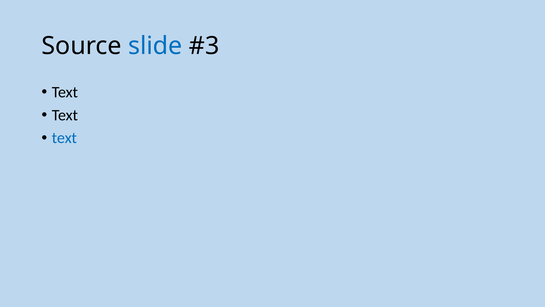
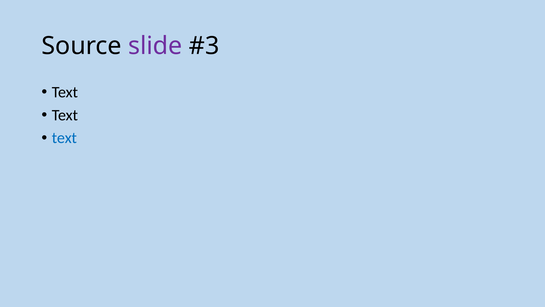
slide colour: blue -> purple (155, 46)
